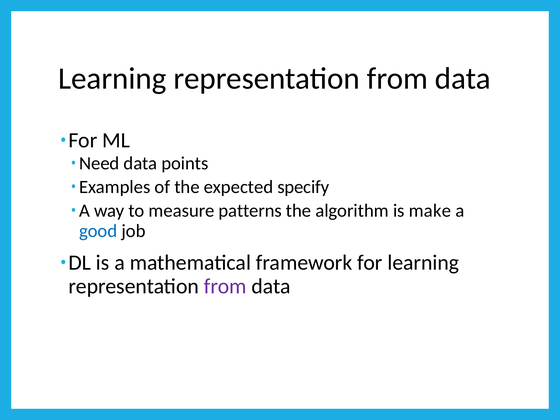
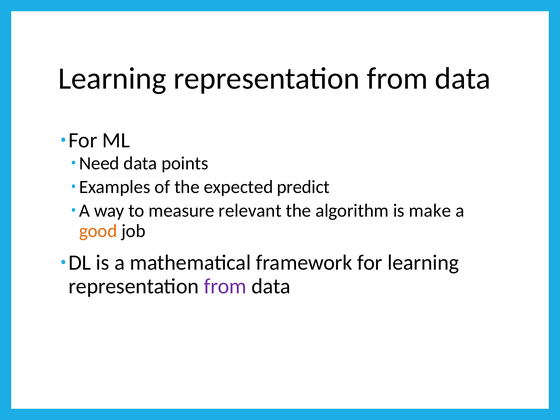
specify: specify -> predict (303, 187)
patterns: patterns -> relevant (250, 211)
good colour: blue -> orange (98, 231)
